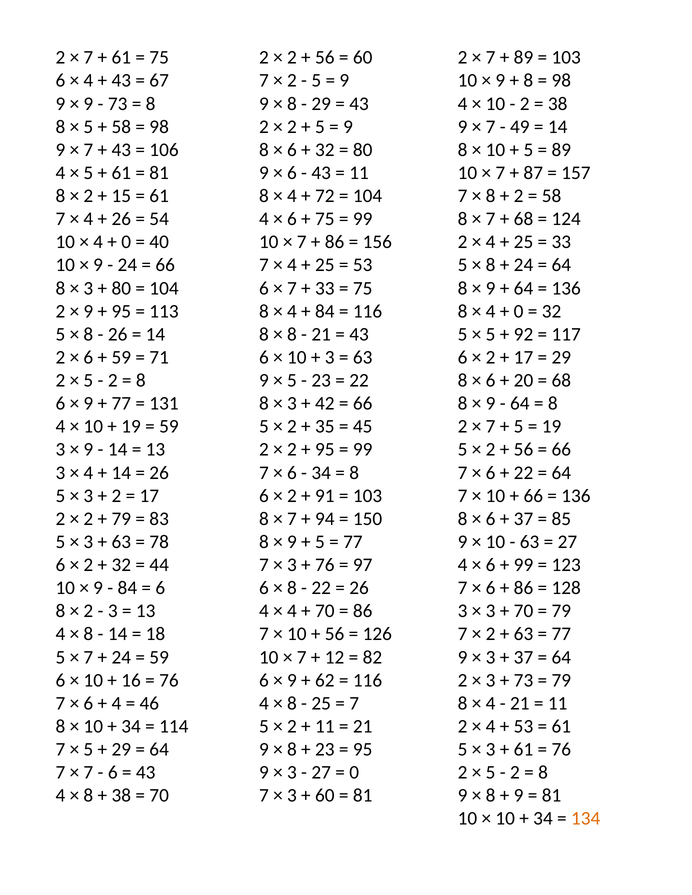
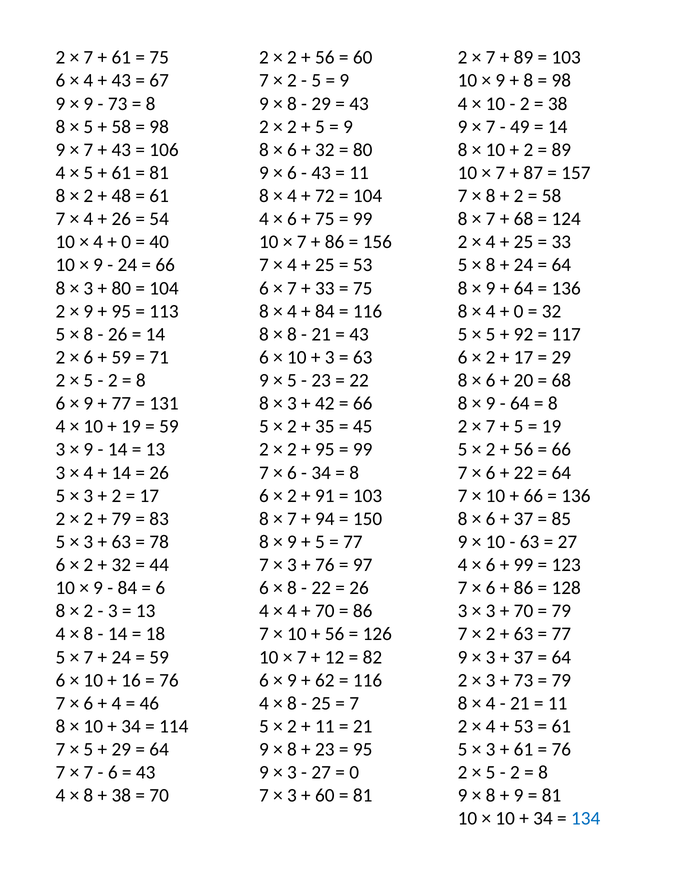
5: 5 -> 2 (528, 150)
15: 15 -> 48 (121, 196)
134 colour: orange -> blue (586, 819)
